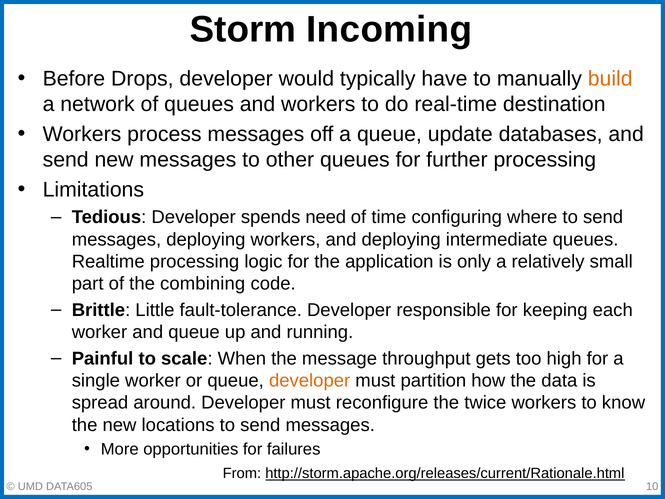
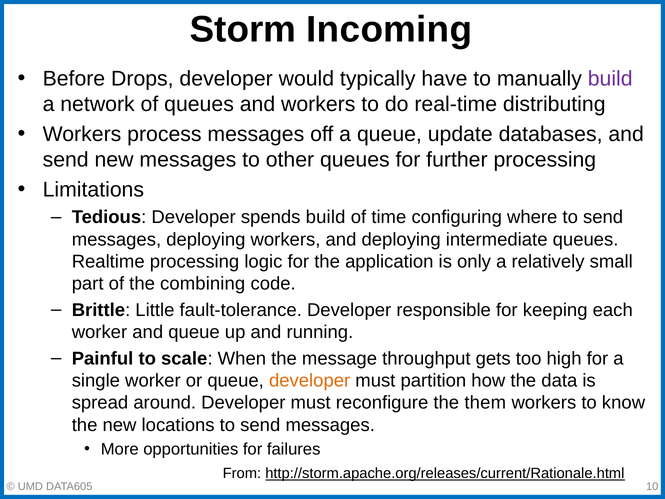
build colour: orange -> purple (610, 79)
destination: destination -> distributing (554, 104)
spends need: need -> build (326, 217)
twice: twice -> them (485, 403)
